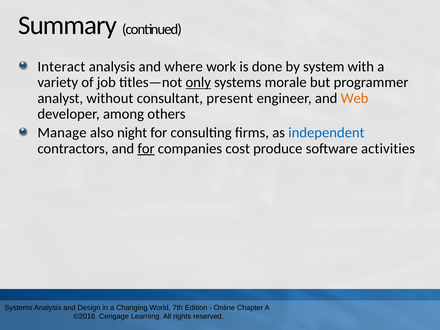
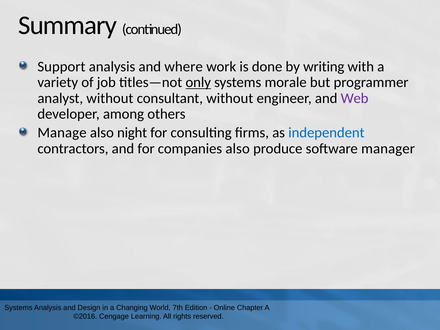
Interact: Interact -> Support (61, 67)
system: system -> writing (324, 67)
consultant present: present -> without (230, 98)
Web colour: orange -> purple (355, 98)
for underline: present -> none (146, 149)
companies cost: cost -> also (238, 149)
activities: activities -> manager (388, 149)
